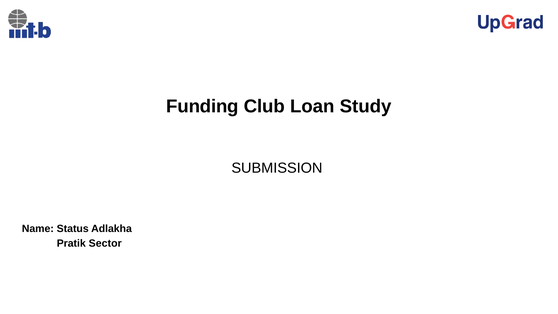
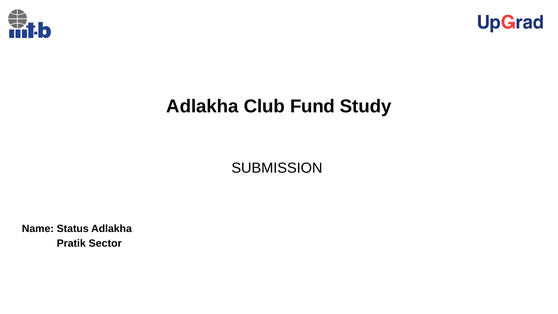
Funding: Funding -> Adlakha (202, 106)
Loan: Loan -> Fund (312, 106)
